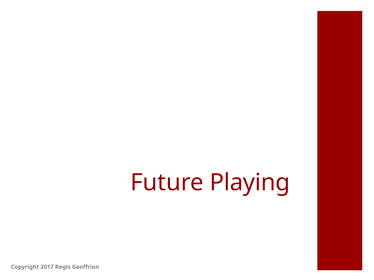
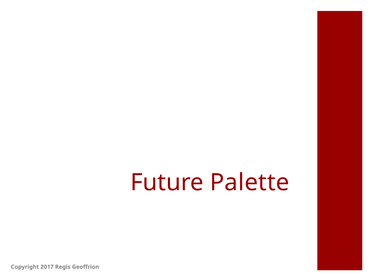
Playing: Playing -> Palette (250, 183)
